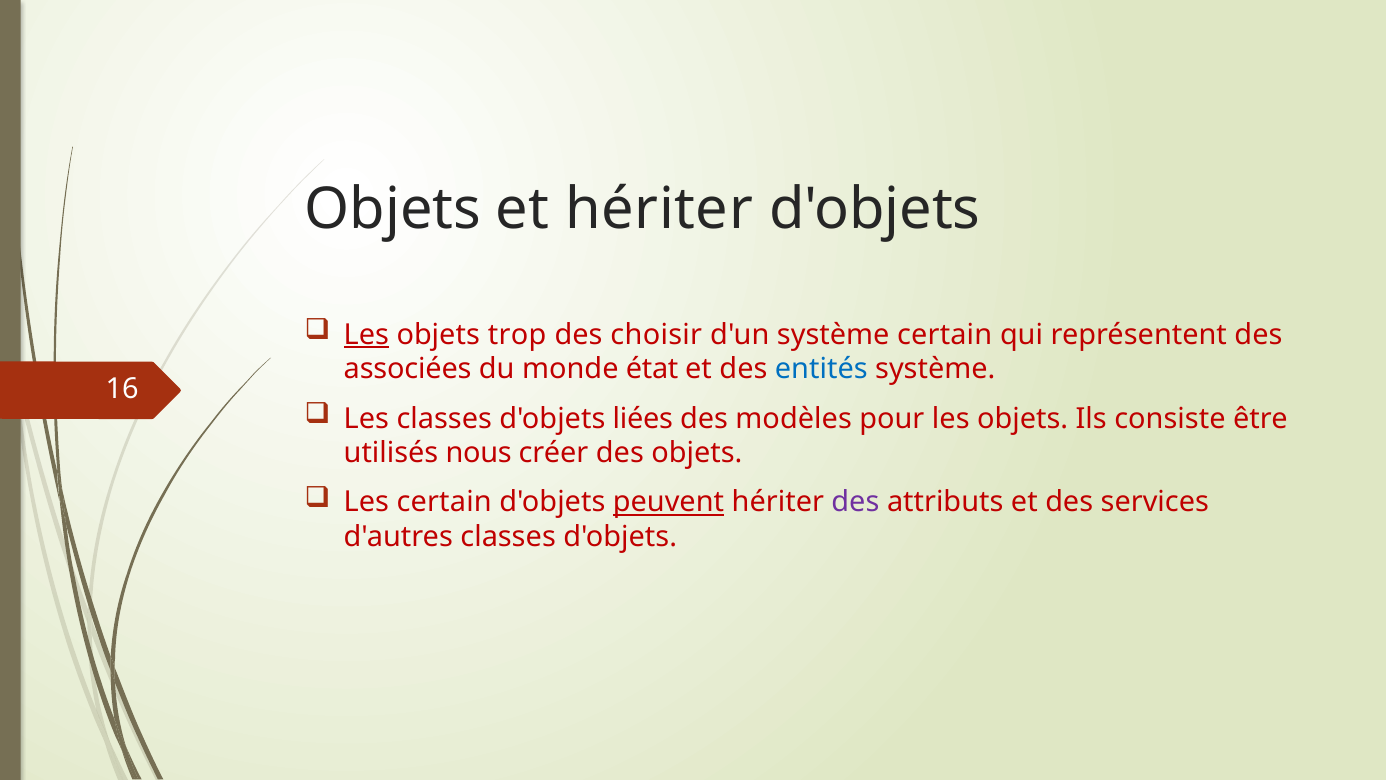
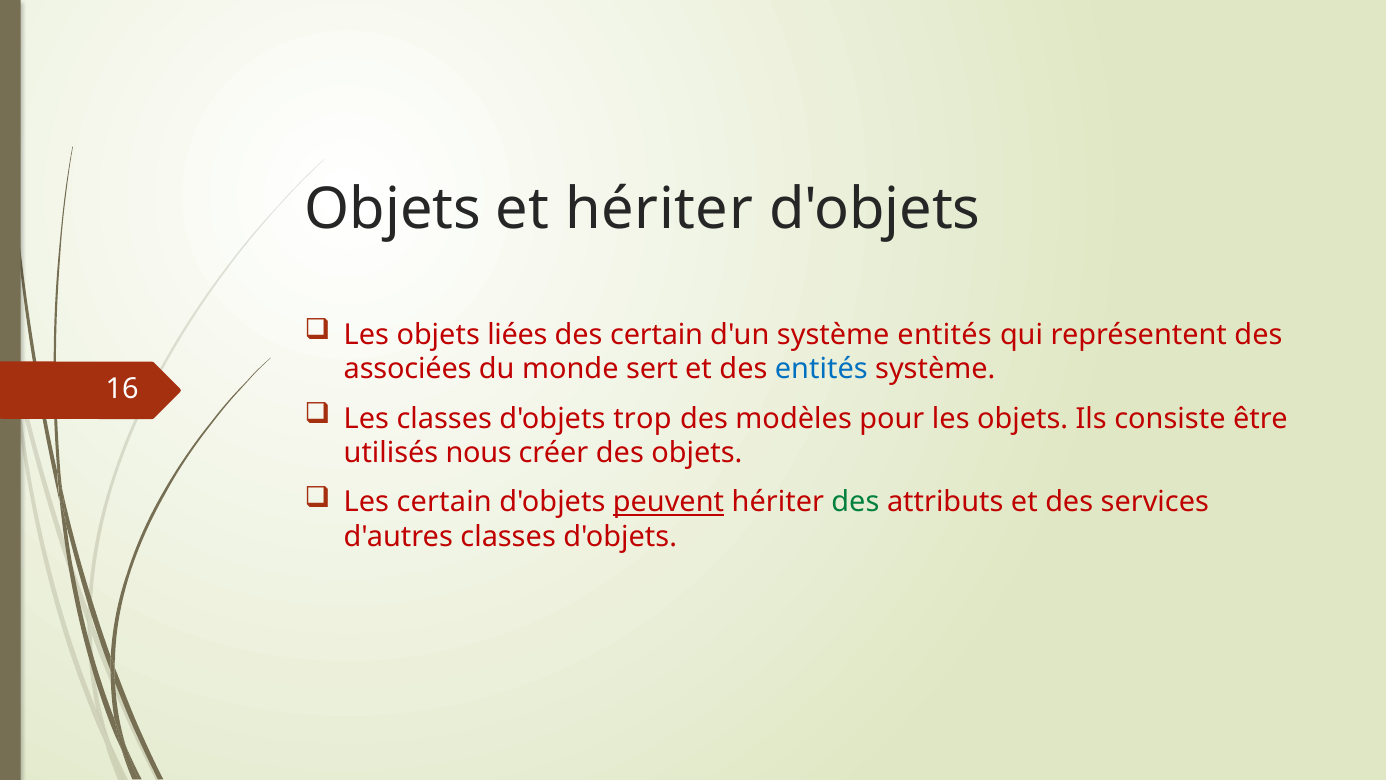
Les underline: present -> none (366, 334)
trop: trop -> liées (517, 334)
des choisir: choisir -> certain (657, 334)
système certain: certain -> entités (945, 334)
état: état -> sert (652, 369)
liées: liées -> trop (643, 418)
des colour: purple -> green (855, 502)
